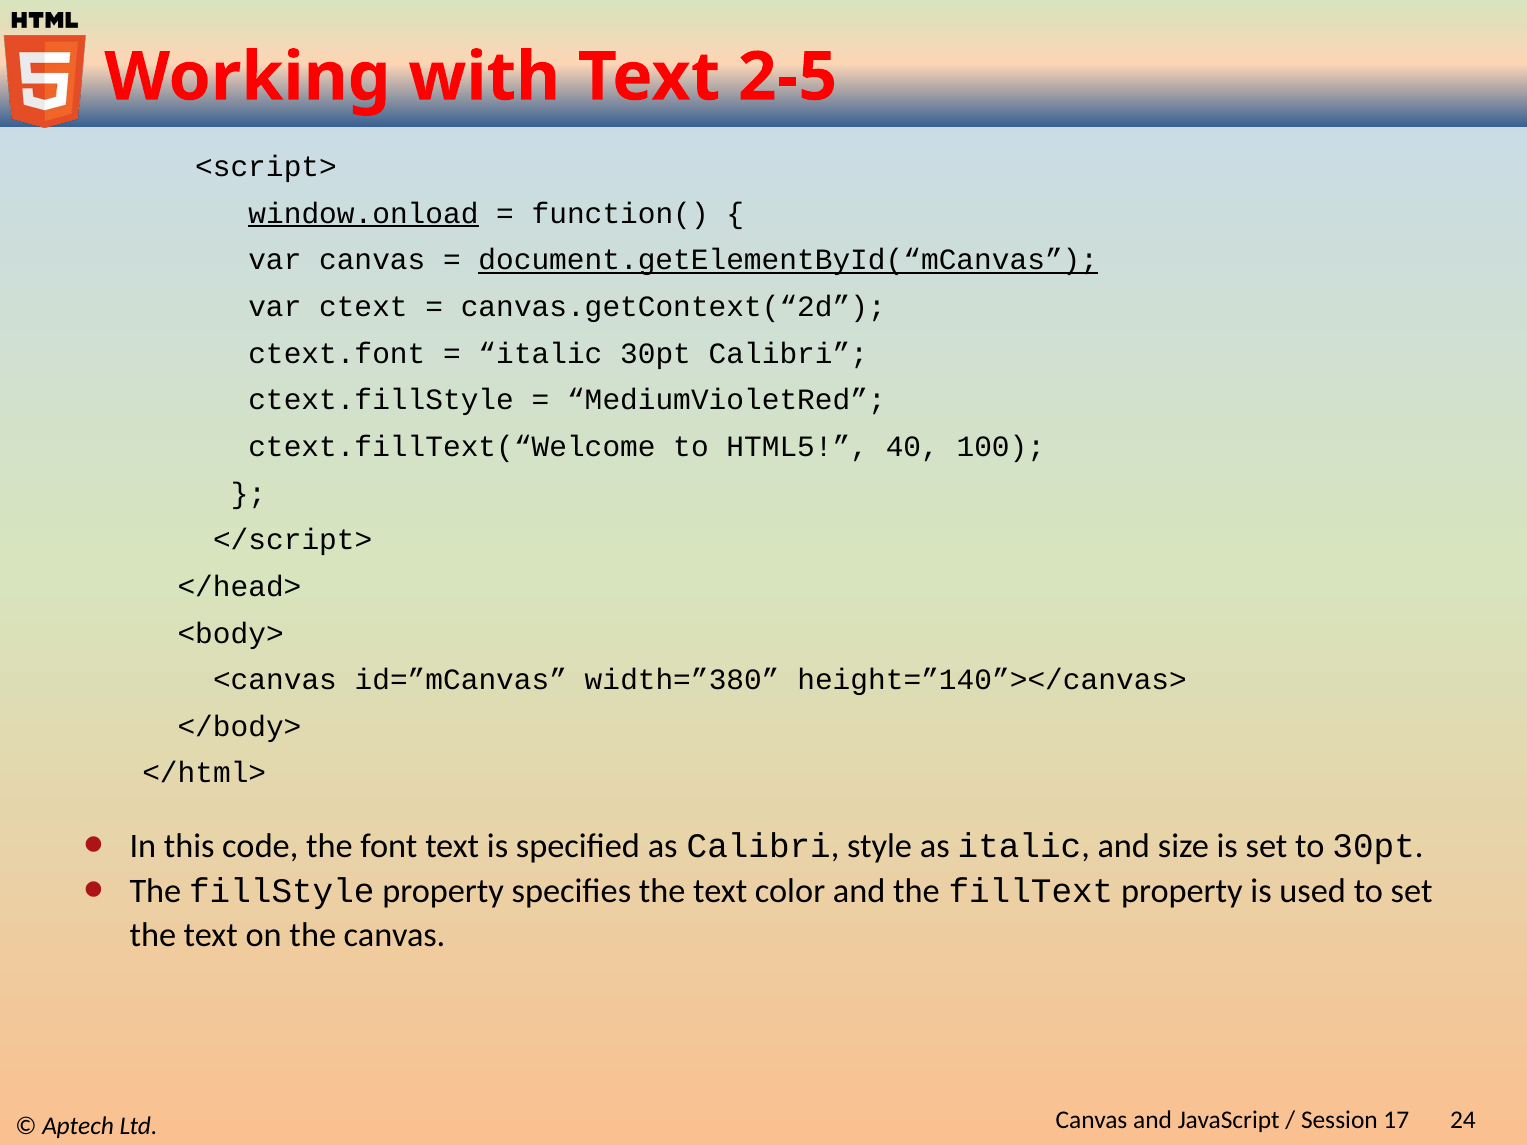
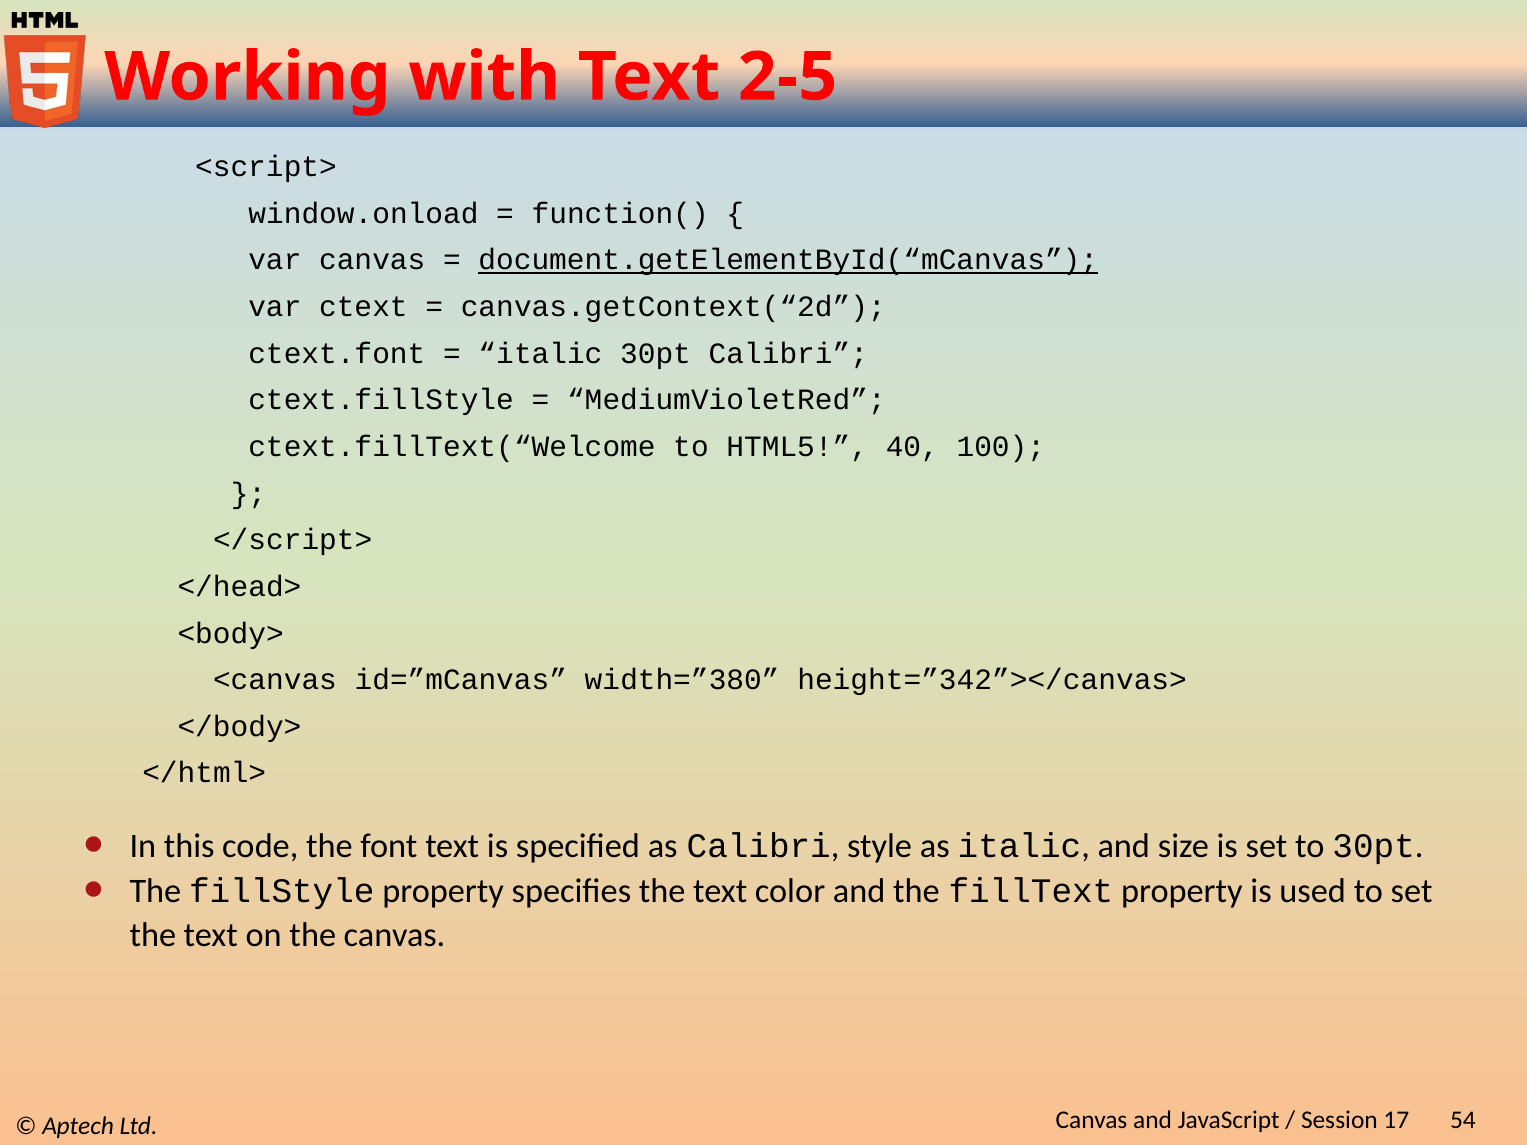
window.onload underline: present -> none (363, 214)
height=”140”></canvas>: height=”140”></canvas> -> height=”342”></canvas> (992, 680)
24: 24 -> 54 (1463, 1120)
